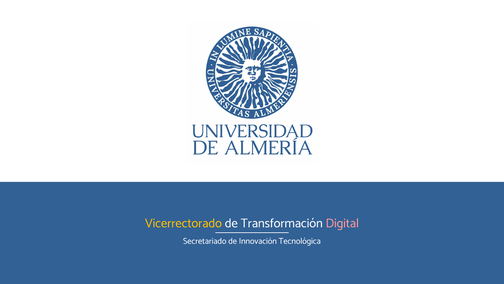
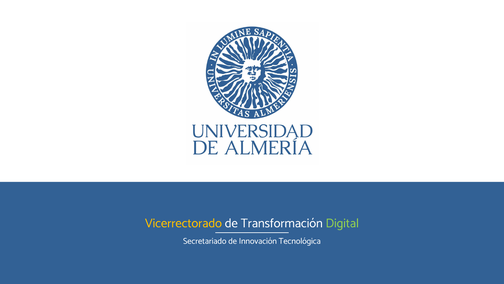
Digital colour: pink -> light green (342, 223)
